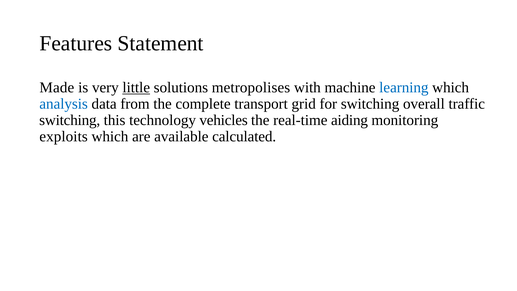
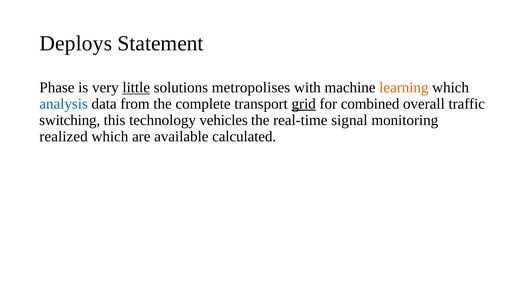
Features: Features -> Deploys (76, 43)
Made: Made -> Phase (57, 87)
learning colour: blue -> orange (404, 87)
grid underline: none -> present (304, 104)
for switching: switching -> combined (370, 104)
aiding: aiding -> signal (349, 120)
exploits: exploits -> realized (64, 136)
